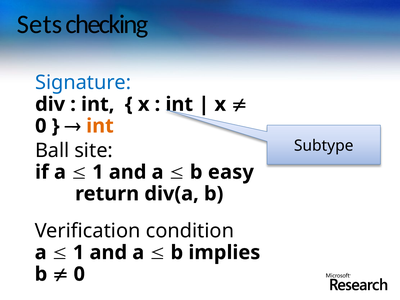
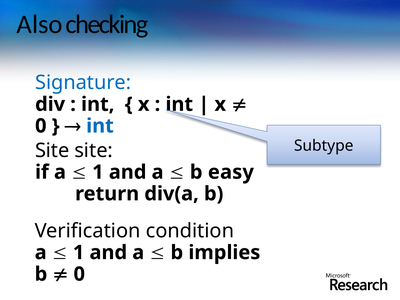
Sets: Sets -> Also (40, 24)
int colour: orange -> blue (100, 126)
Ball: Ball -> Site (52, 151)
